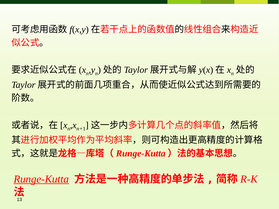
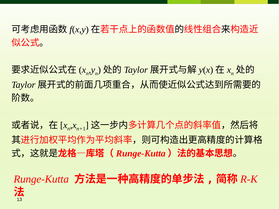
Runge-Kutta underline: present -> none (41, 179)
